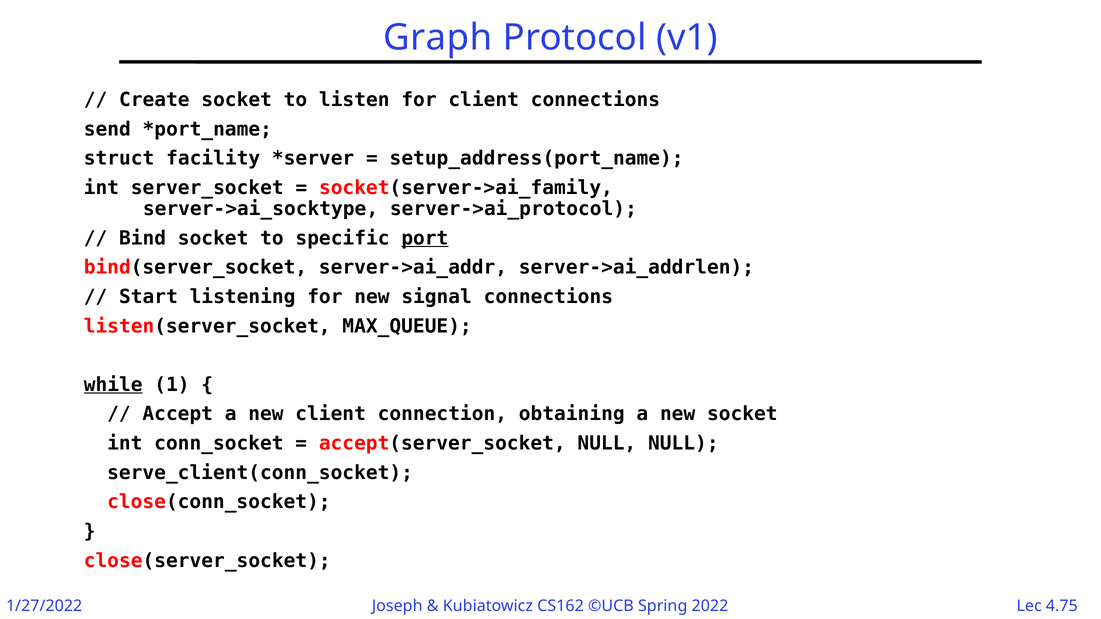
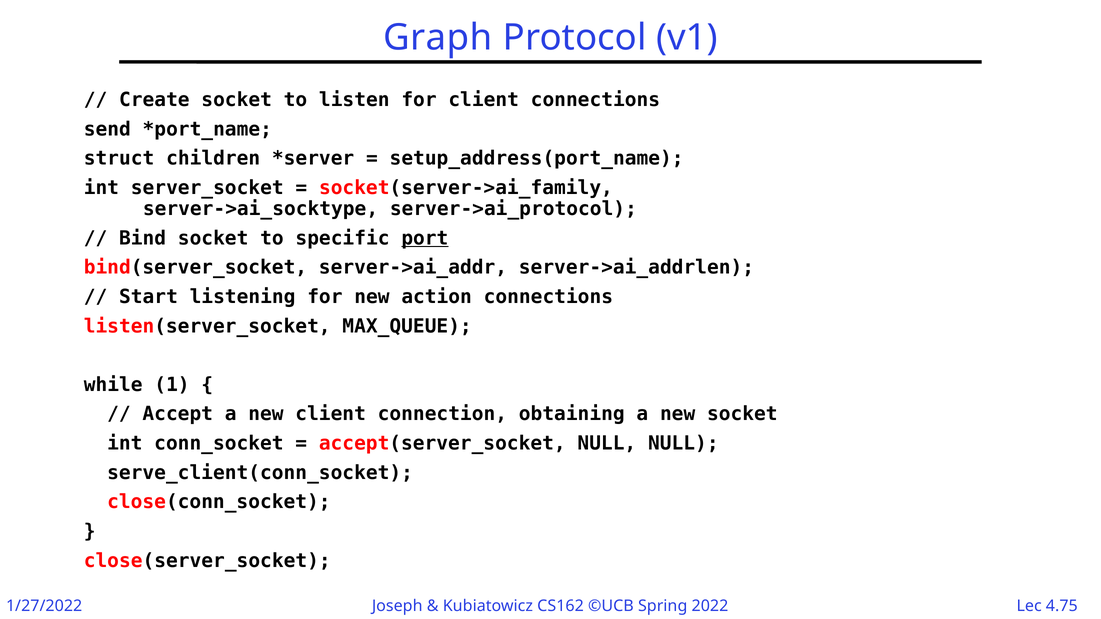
facility: facility -> children (213, 159)
signal: signal -> action (437, 297)
while underline: present -> none (113, 385)
